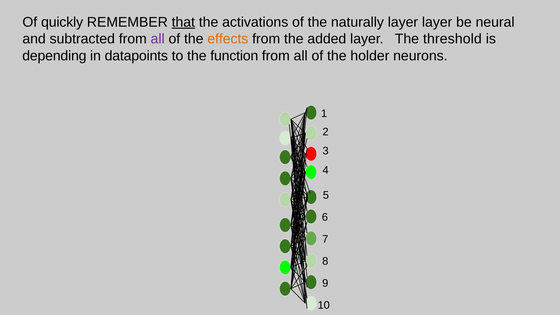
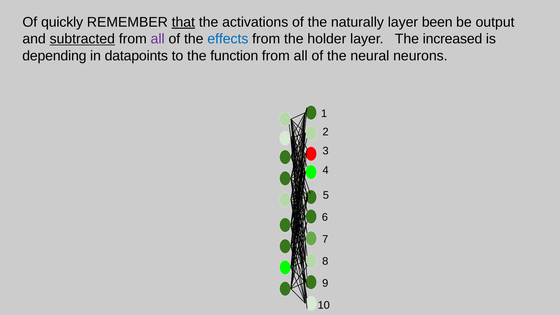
layer layer: layer -> been (437, 22)
neural: neural -> output (495, 22)
subtracted underline: none -> present (82, 39)
effects colour: orange -> blue (228, 39)
added: added -> holder (327, 39)
threshold: threshold -> increased (453, 39)
holder: holder -> neural (370, 56)
